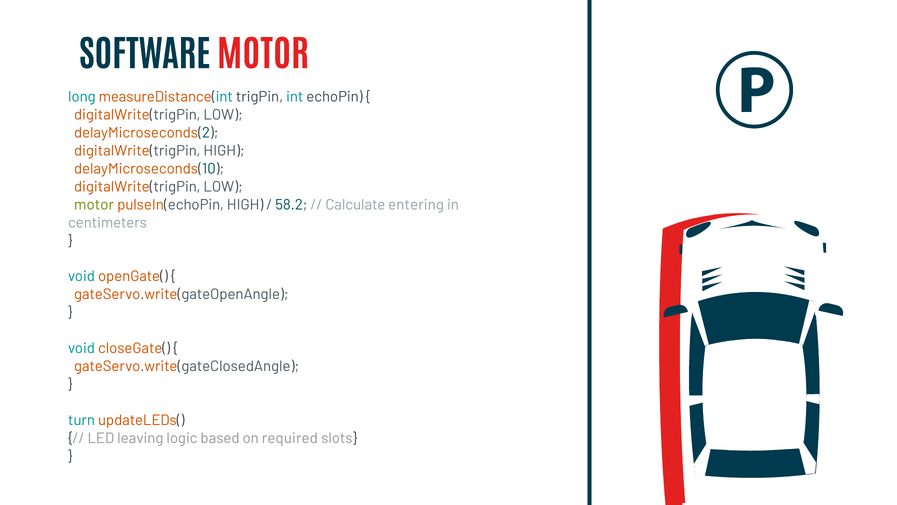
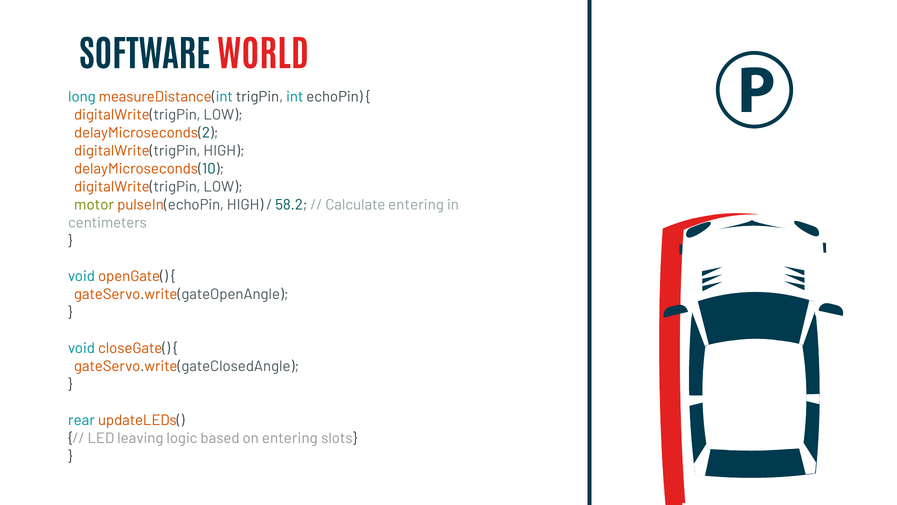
SOFTWARE MOTOR: MOTOR -> WORLD (263, 56)
turn: turn -> rear (81, 420)
on required: required -> entering (290, 438)
